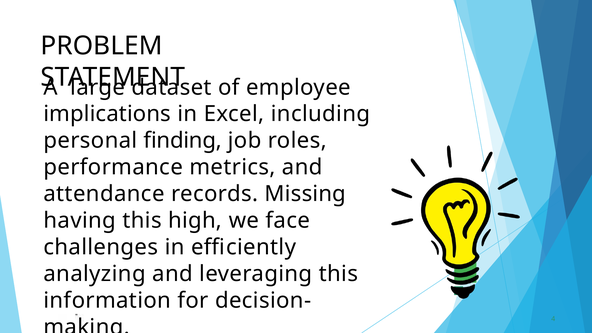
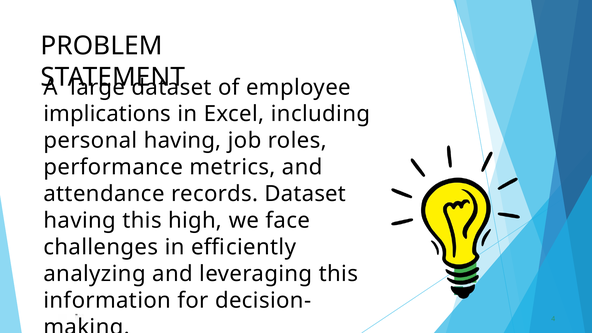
personal finding: finding -> having (183, 141)
records Missing: Missing -> Dataset (305, 194)
